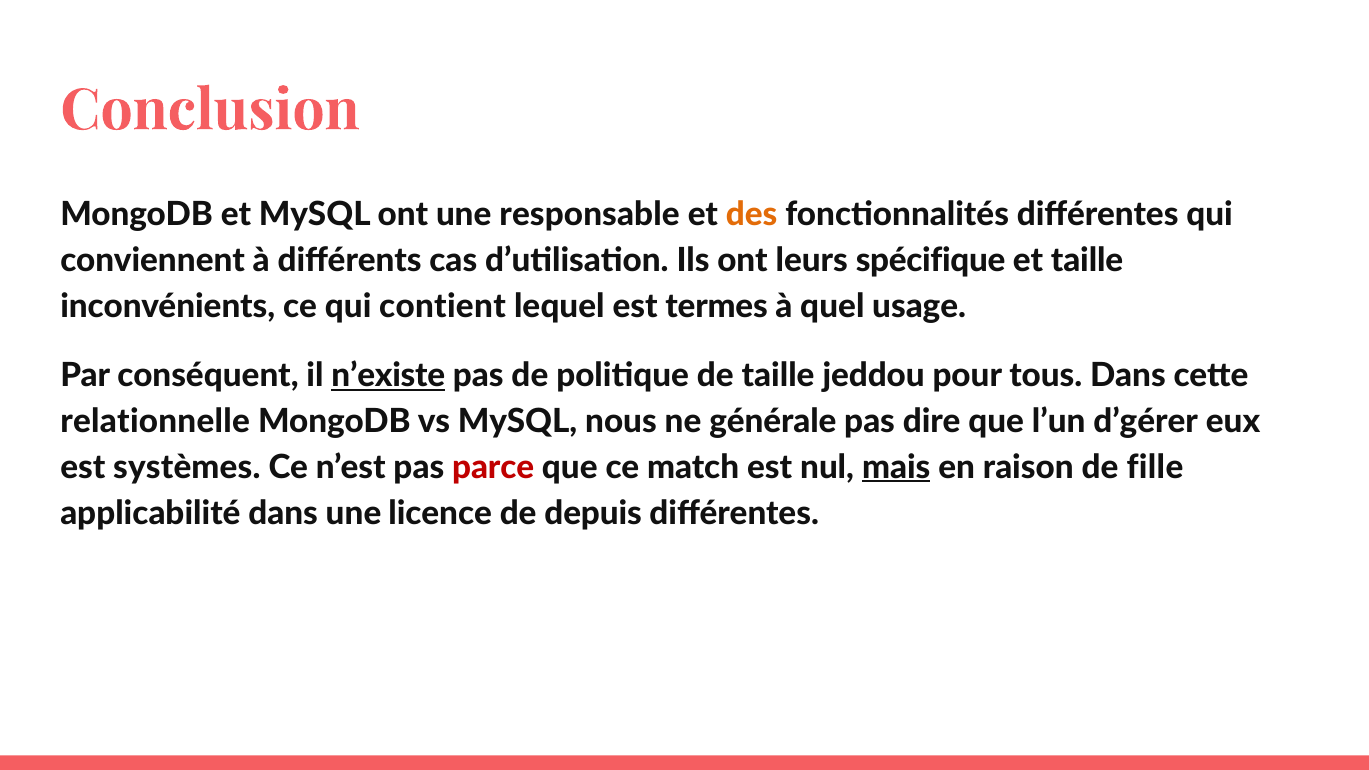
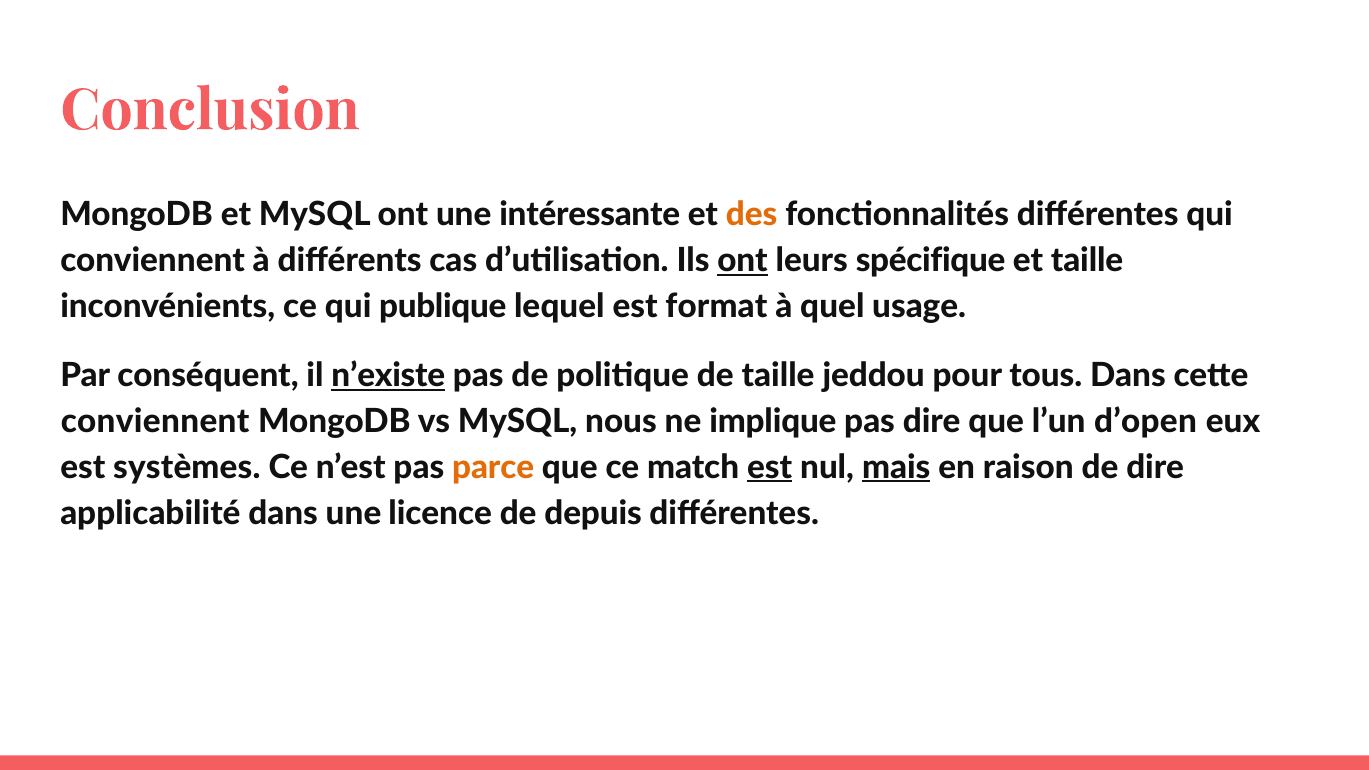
responsable: responsable -> intéressante (590, 215)
ont underline: none -> present (742, 261)
contient: contient -> publique (443, 306)
termes: termes -> format (716, 306)
relationnelle: relationnelle -> conviennent (155, 421)
générale: générale -> implique (773, 421)
d’gérer: d’gérer -> d’open (1145, 421)
parce colour: red -> orange (493, 467)
est underline: none -> present (770, 467)
de fille: fille -> dire (1155, 467)
